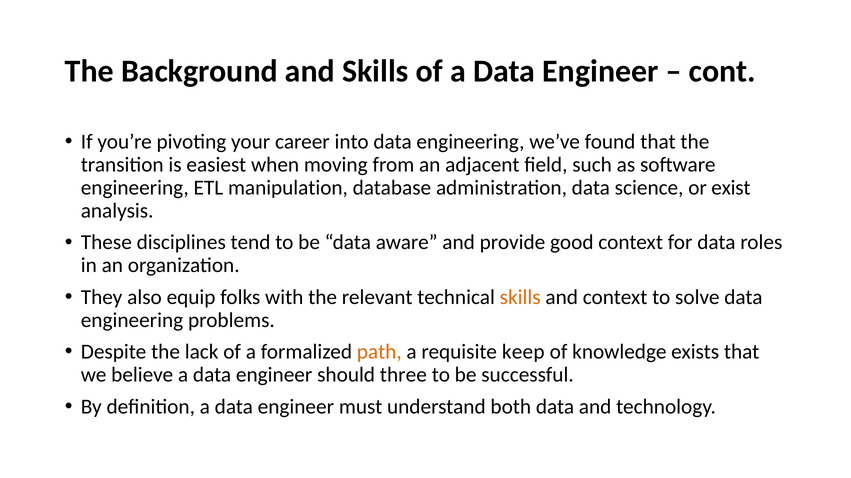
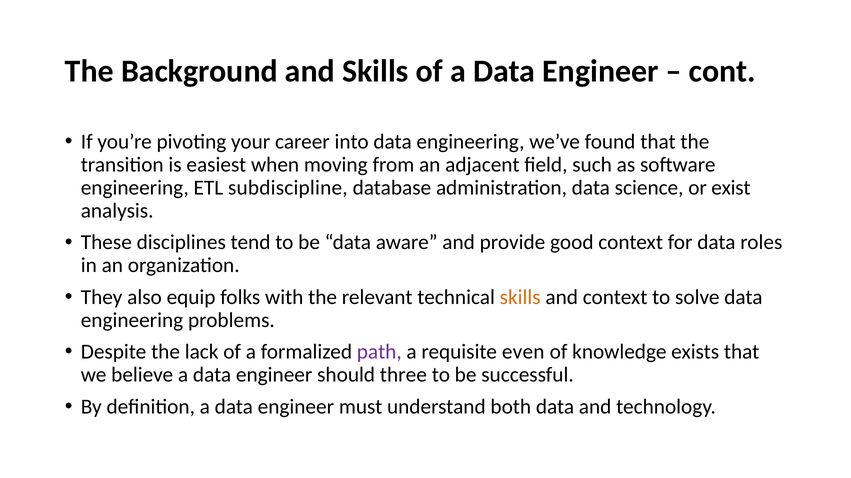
manipulation: manipulation -> subdiscipline (288, 188)
path colour: orange -> purple (379, 352)
keep: keep -> even (523, 352)
